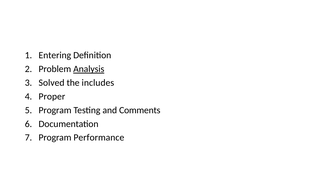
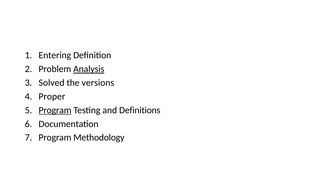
includes: includes -> versions (98, 82)
Program underline: none -> present (55, 110)
Comments: Comments -> Definitions (140, 110)
Performance: Performance -> Methodology (99, 137)
